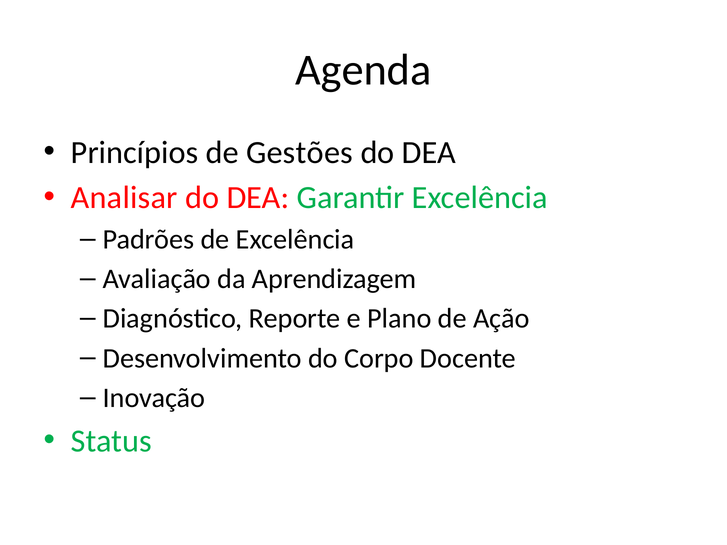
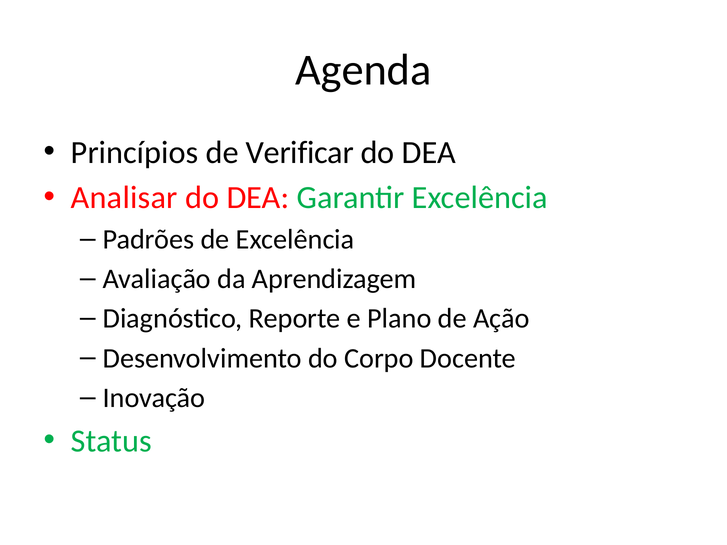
Gestões: Gestões -> Verificar (300, 153)
